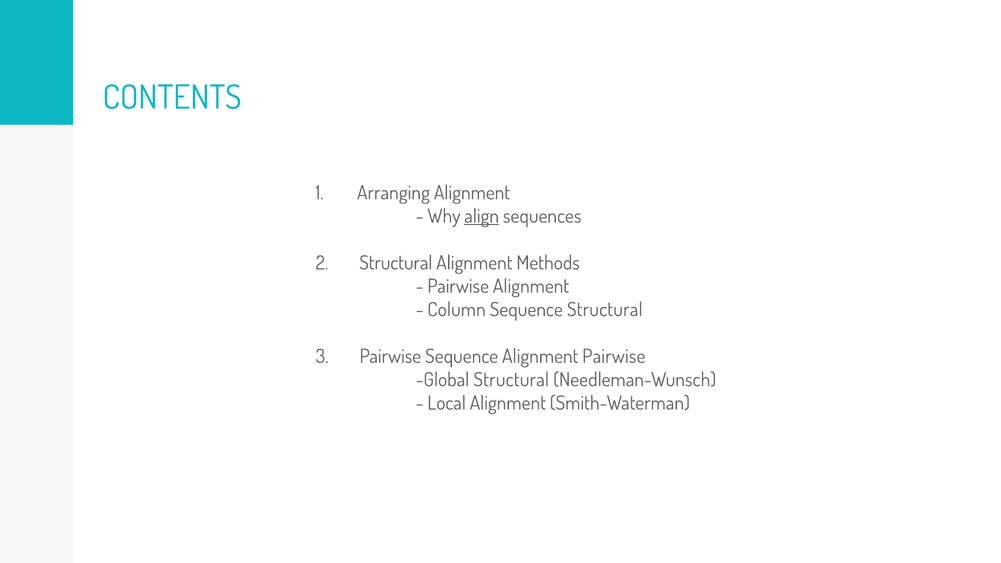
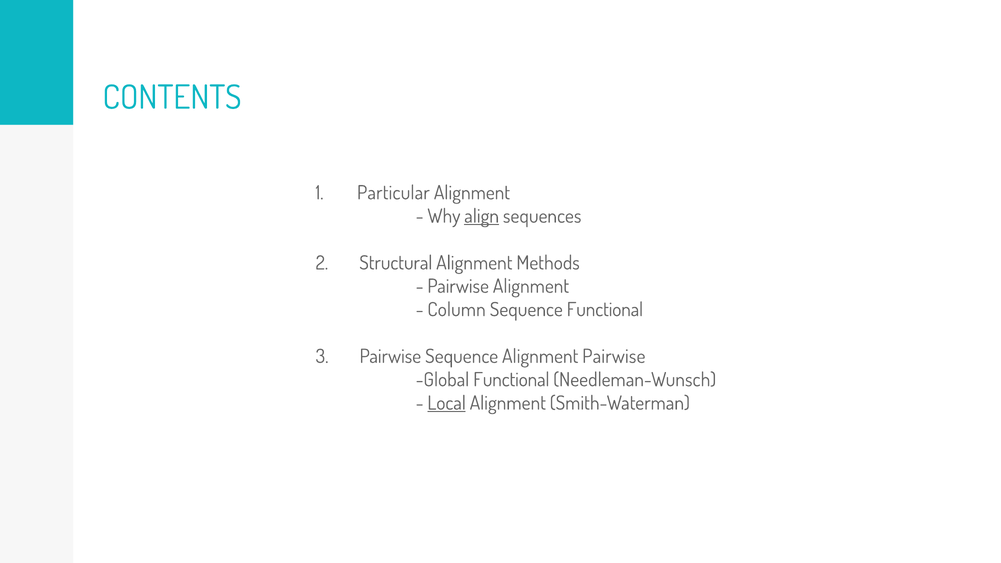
Arranging: Arranging -> Particular (393, 193)
Sequence Structural: Structural -> Functional (605, 310)
Global Structural: Structural -> Functional (511, 380)
Local underline: none -> present (447, 403)
